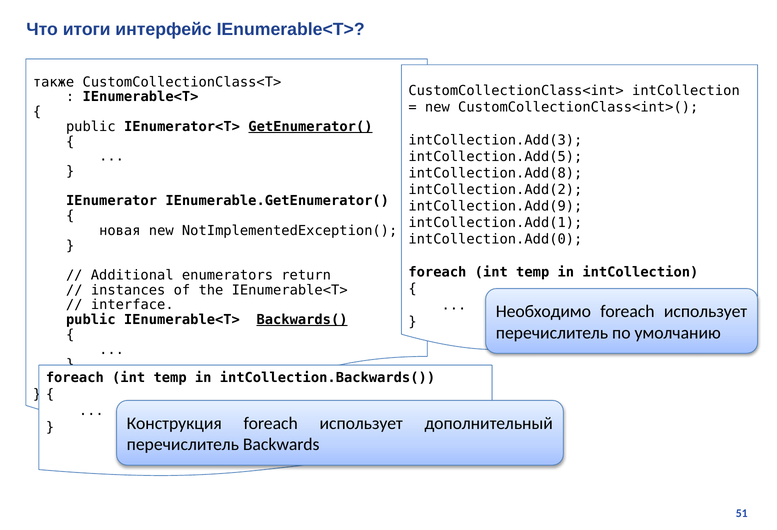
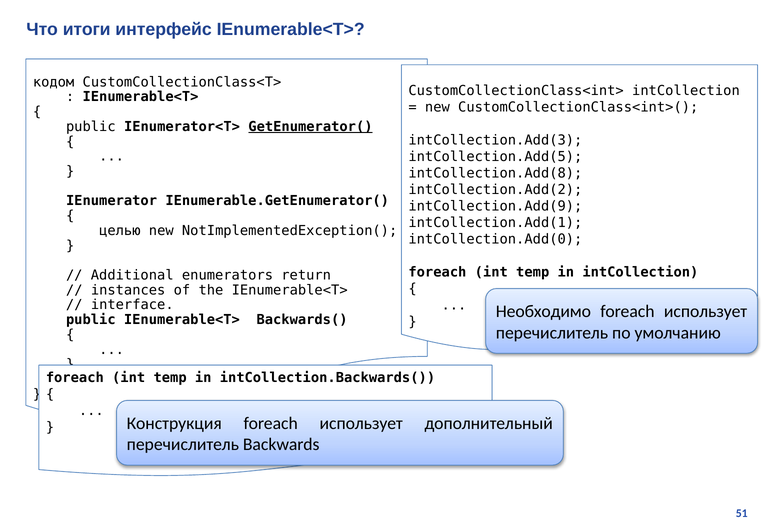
также: также -> кодом (54, 82)
новая: новая -> целью (120, 231)
Backwards( underline: present -> none (302, 320)
